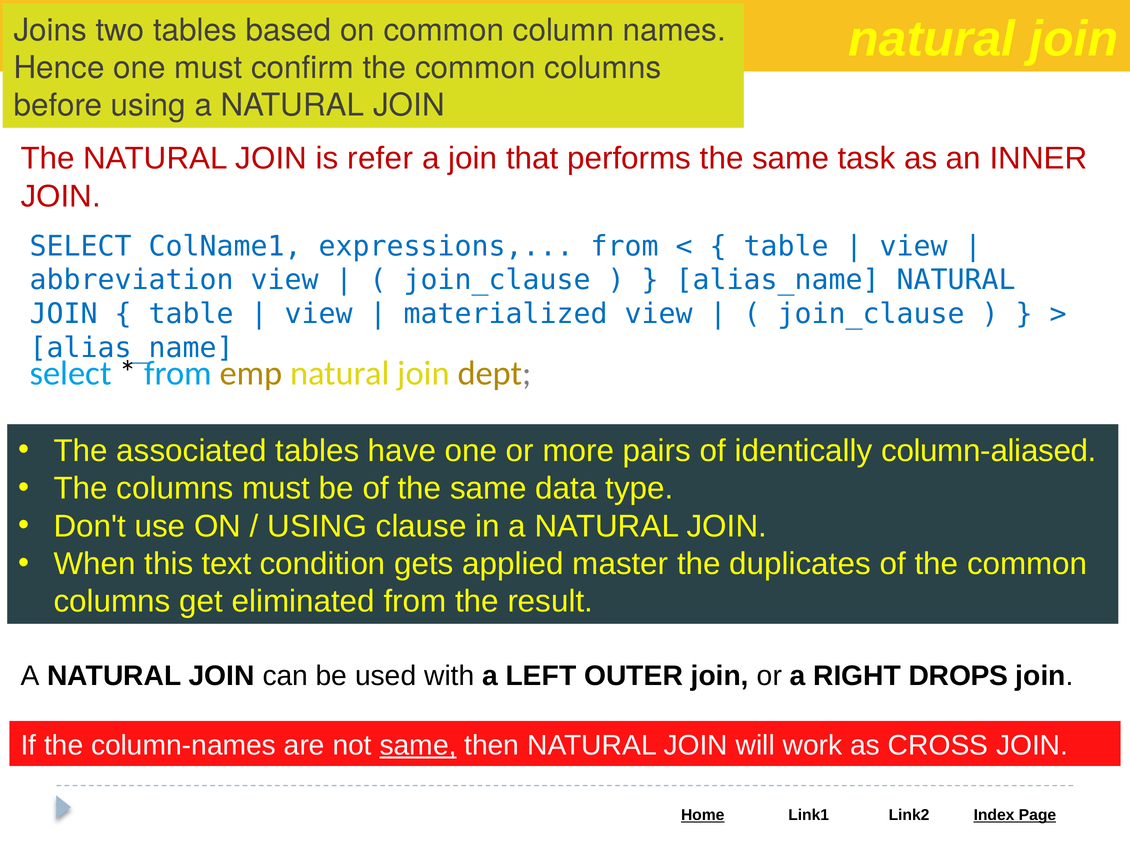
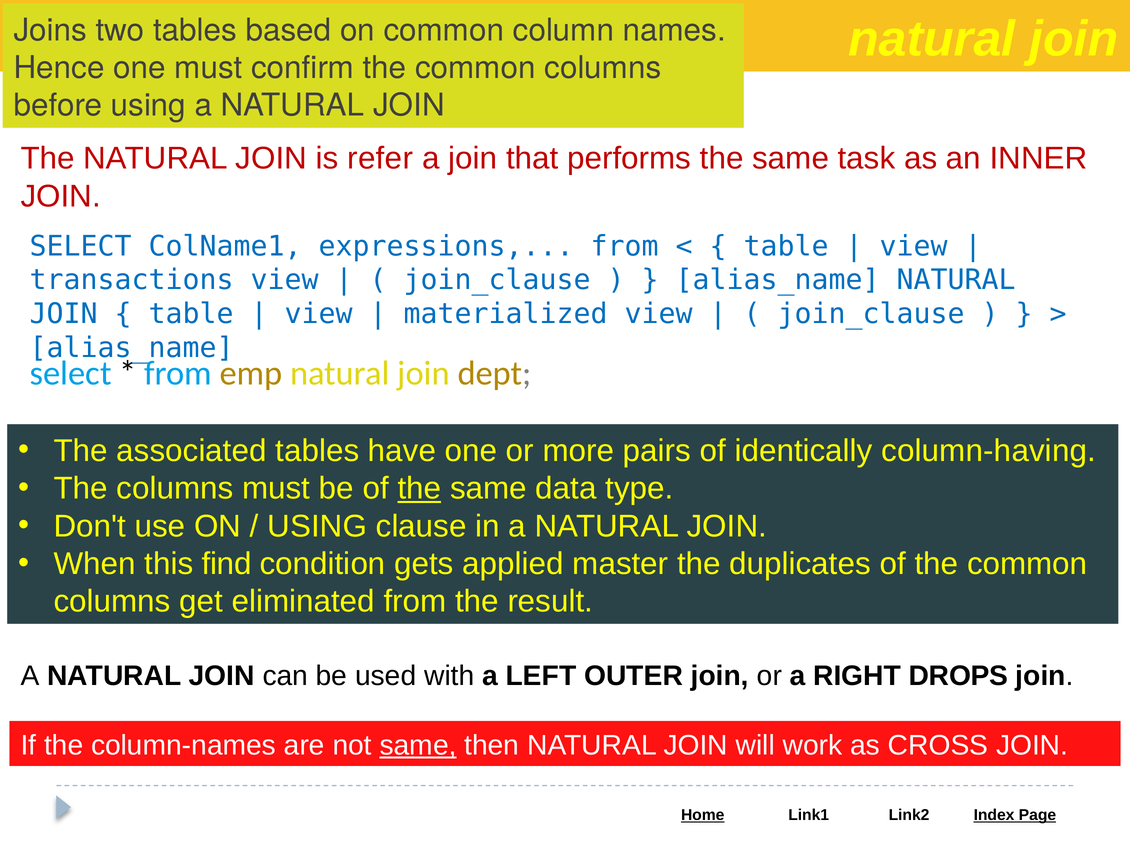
abbreviation: abbreviation -> transactions (132, 280)
column-aliased: column-aliased -> column-having (989, 451)
the underline: none -> present (419, 488)
text: text -> find (227, 564)
